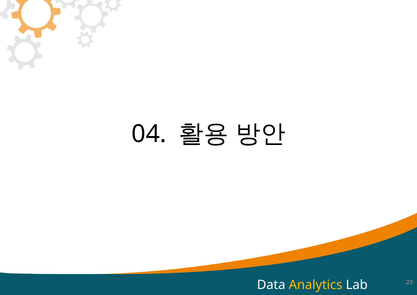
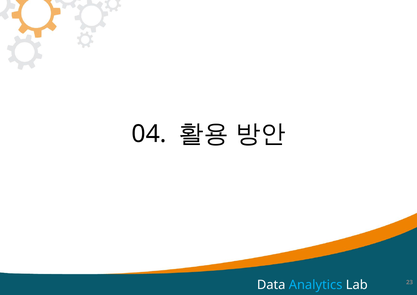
Analytics colour: yellow -> light blue (316, 285)
